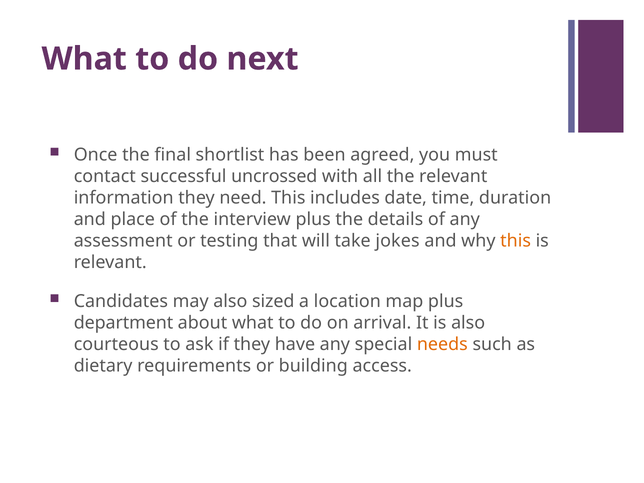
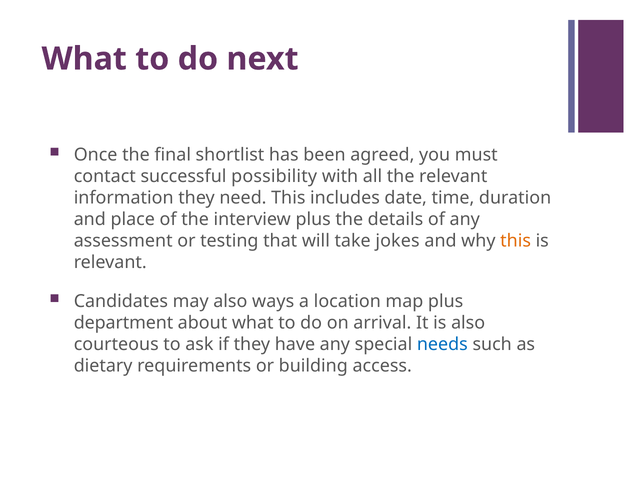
uncrossed: uncrossed -> possibility (274, 176)
sized: sized -> ways (273, 301)
needs colour: orange -> blue (442, 344)
